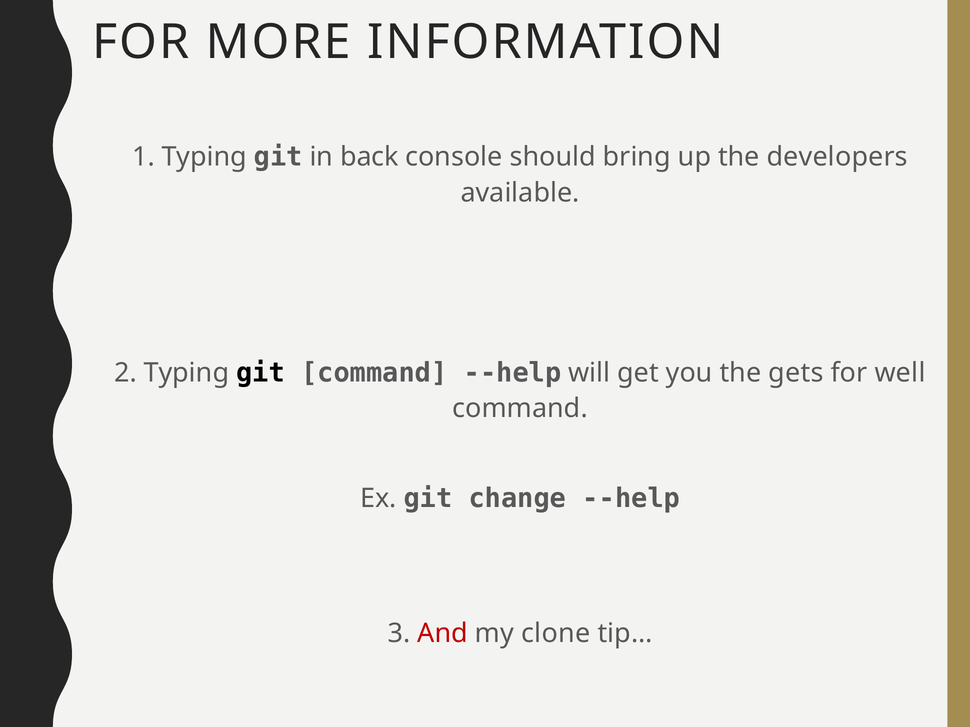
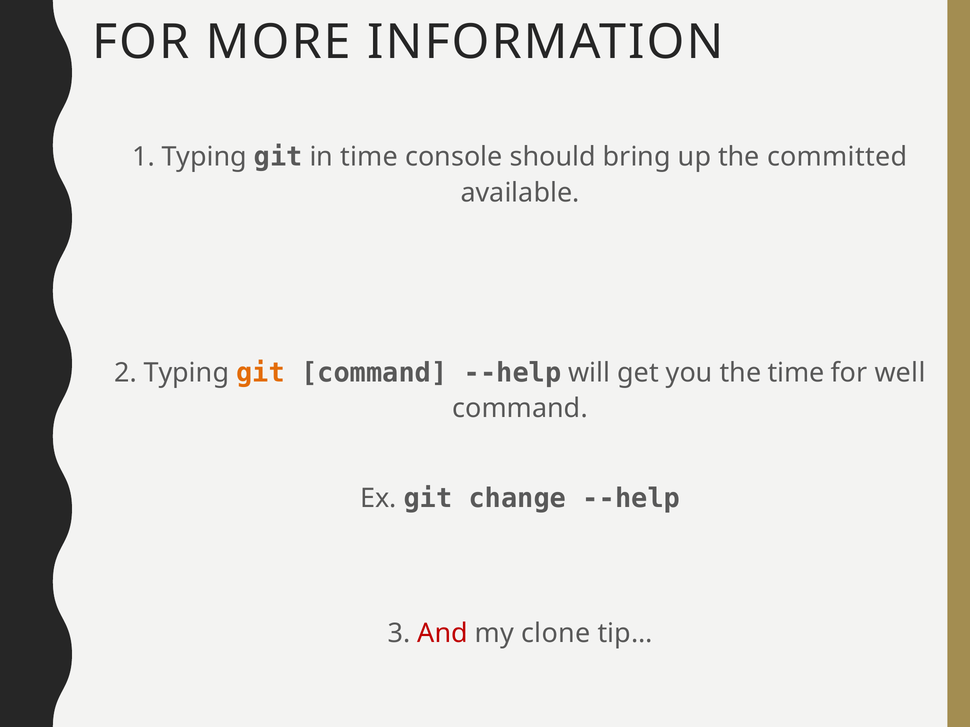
in back: back -> time (369, 157)
developers: developers -> committed (837, 157)
git colour: black -> orange (260, 373)
the gets: gets -> time (796, 373)
